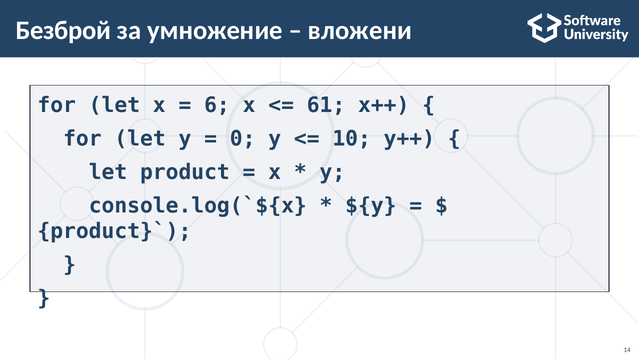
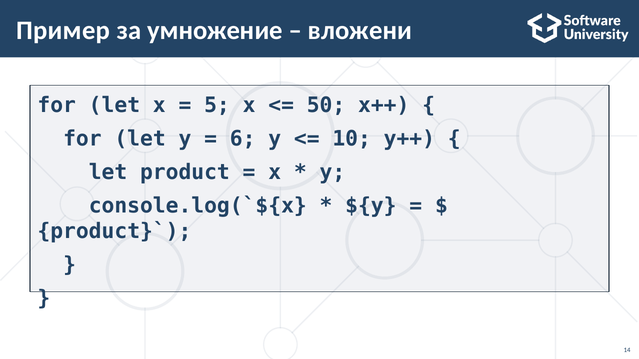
Безброй: Безброй -> Пример (63, 30)
6: 6 -> 5 (217, 105)
61: 61 -> 50 (326, 105)
0: 0 -> 6 (243, 139)
